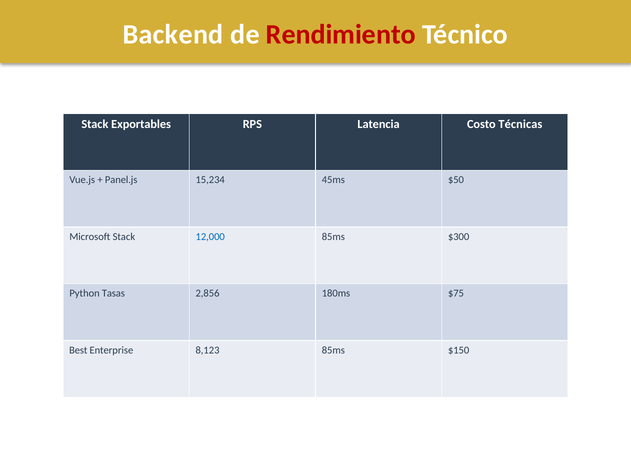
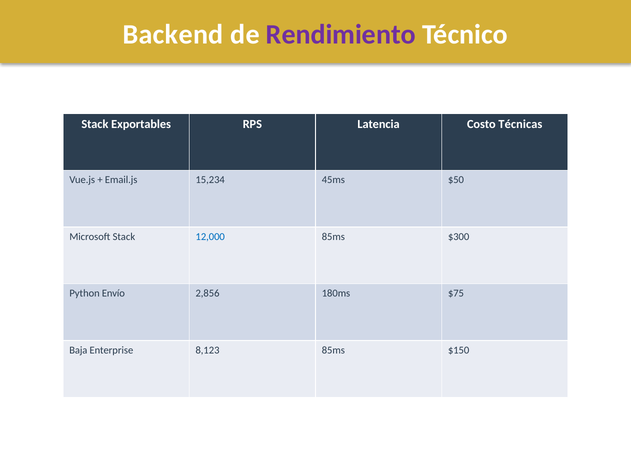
Rendimiento colour: red -> purple (341, 35)
Panel.js: Panel.js -> Email.js (121, 180)
Tasas: Tasas -> Envío (113, 294)
Best: Best -> Baja (78, 350)
